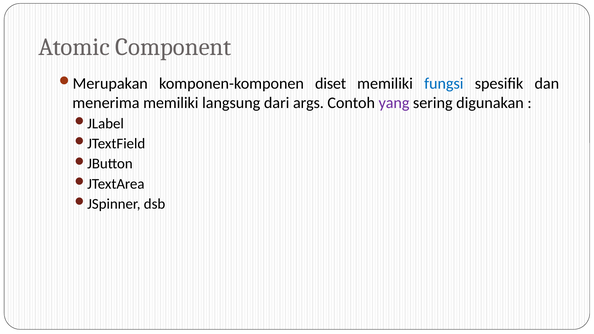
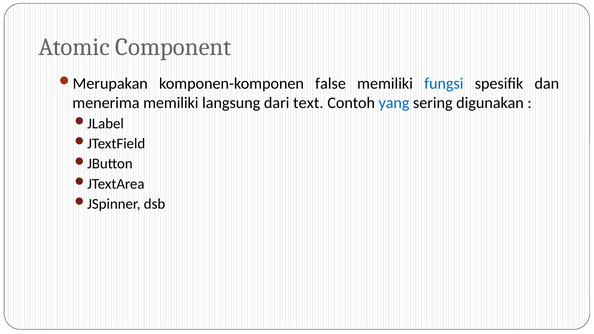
diset: diset -> false (331, 84)
args: args -> text (308, 103)
yang colour: purple -> blue (394, 103)
